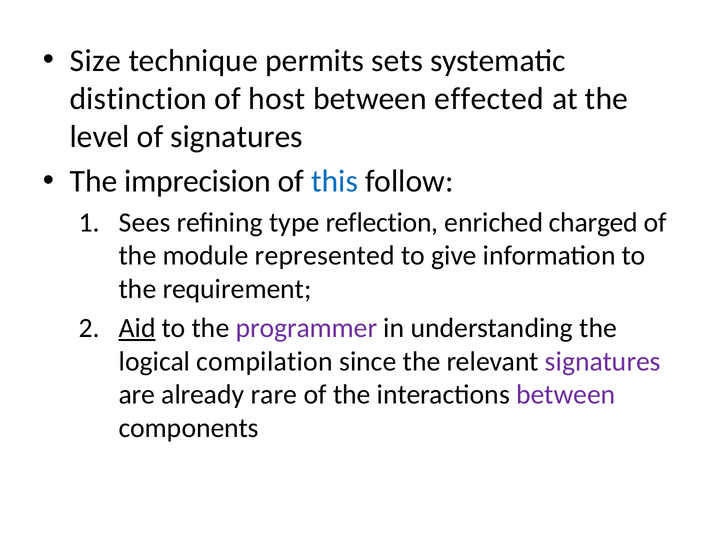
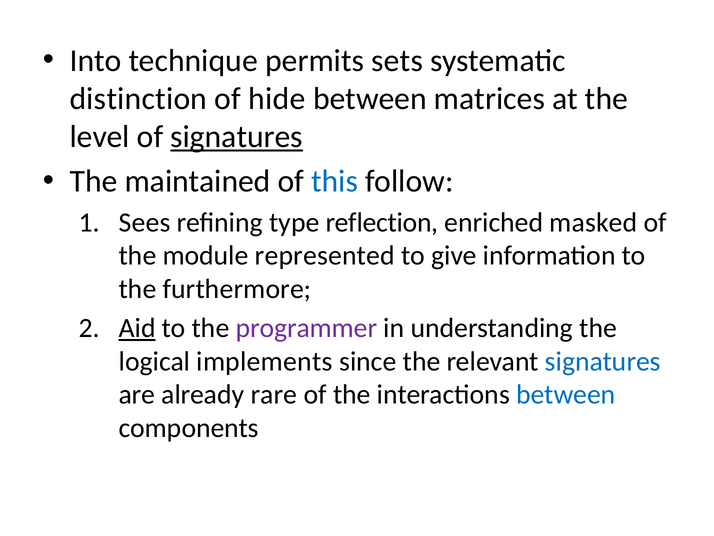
Size: Size -> Into (96, 61)
host: host -> hide (277, 99)
effected: effected -> matrices (489, 99)
signatures underline: none -> present (237, 137)
imprecision: imprecision -> maintained (198, 181)
charged: charged -> masked (593, 222)
requirement: requirement -> furthermore (237, 289)
compilation: compilation -> implements (265, 361)
signatures colour: purple -> blue (603, 361)
between colour: purple -> blue (566, 394)
